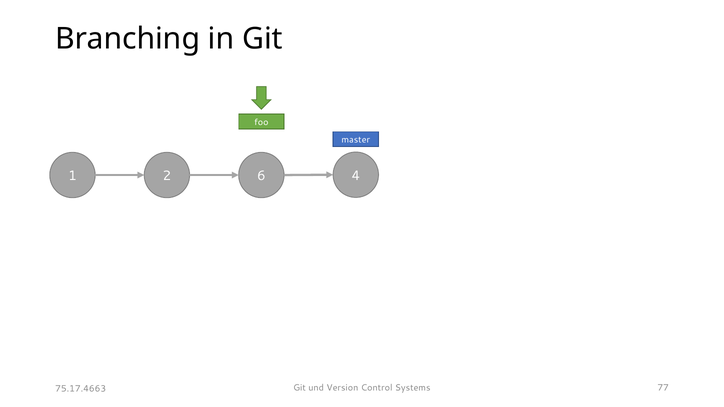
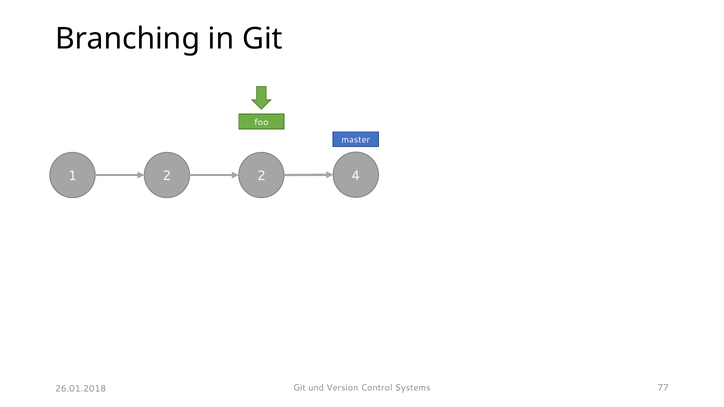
2 6: 6 -> 2 (261, 176)
75.17.4663: 75.17.4663 -> 26.01.2018 (81, 389)
